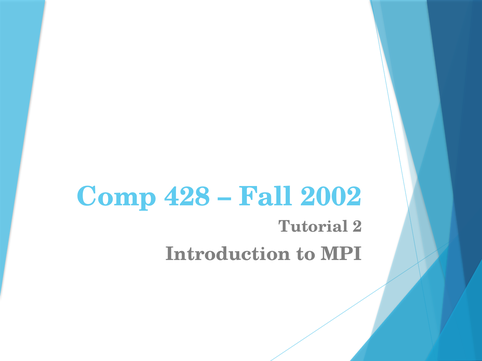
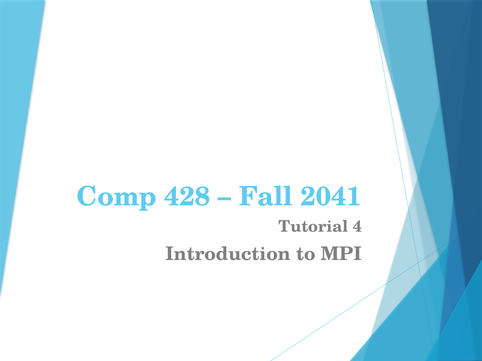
2002: 2002 -> 2041 (331, 197)
2: 2 -> 4 (357, 227)
